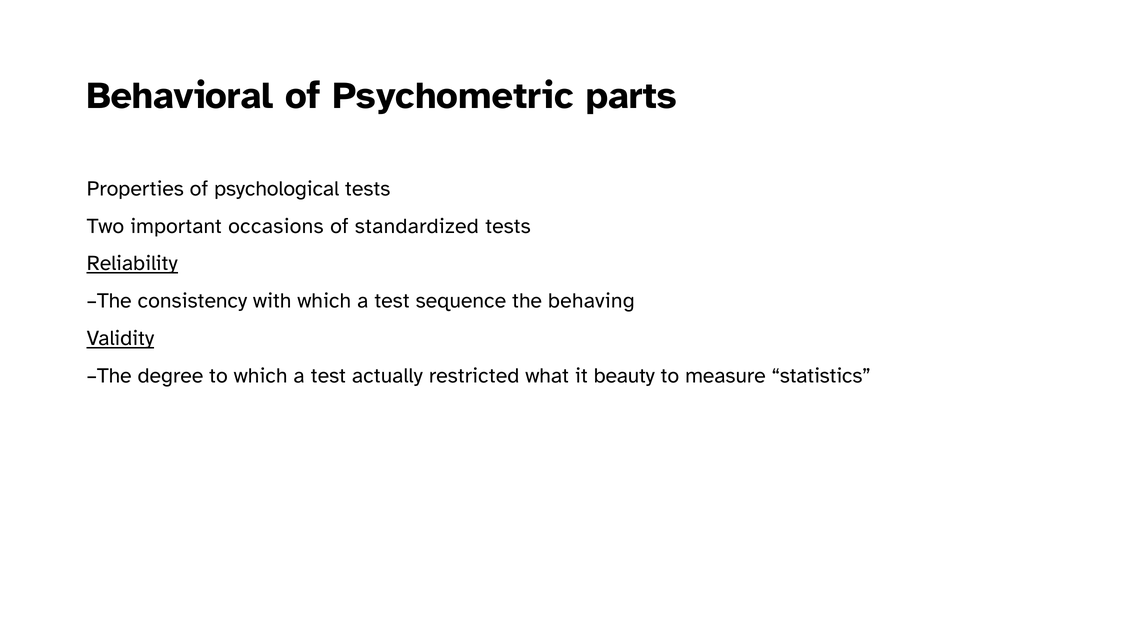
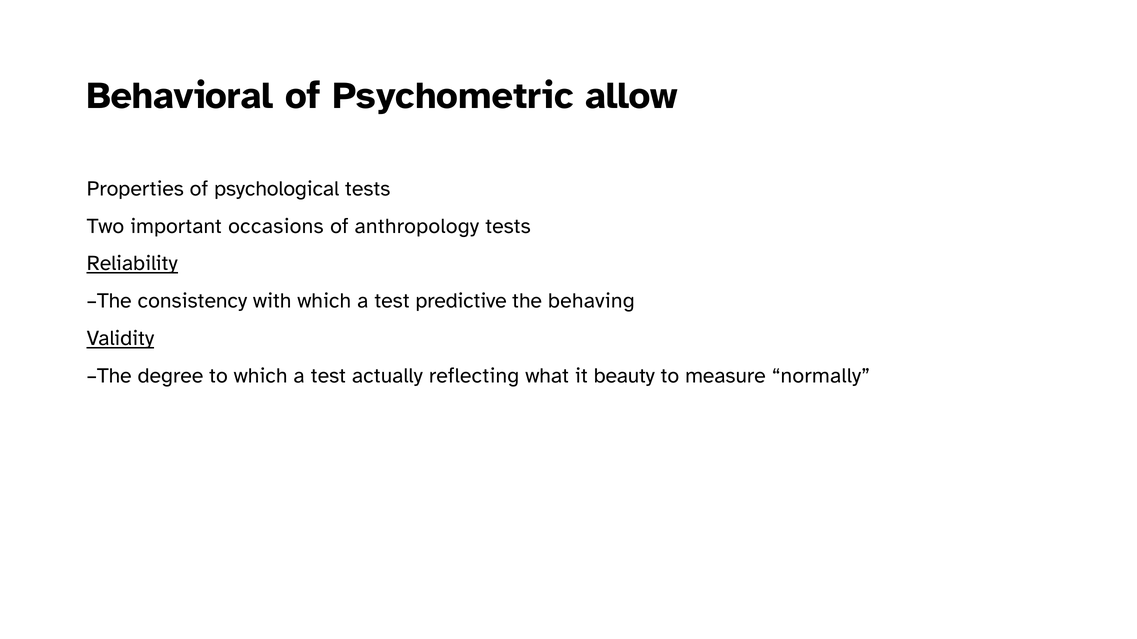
parts: parts -> allow (631, 96)
standardized: standardized -> anthropology (417, 226)
sequence: sequence -> predictive (461, 301)
restricted: restricted -> reflecting (474, 376)
statistics: statistics -> normally (821, 376)
